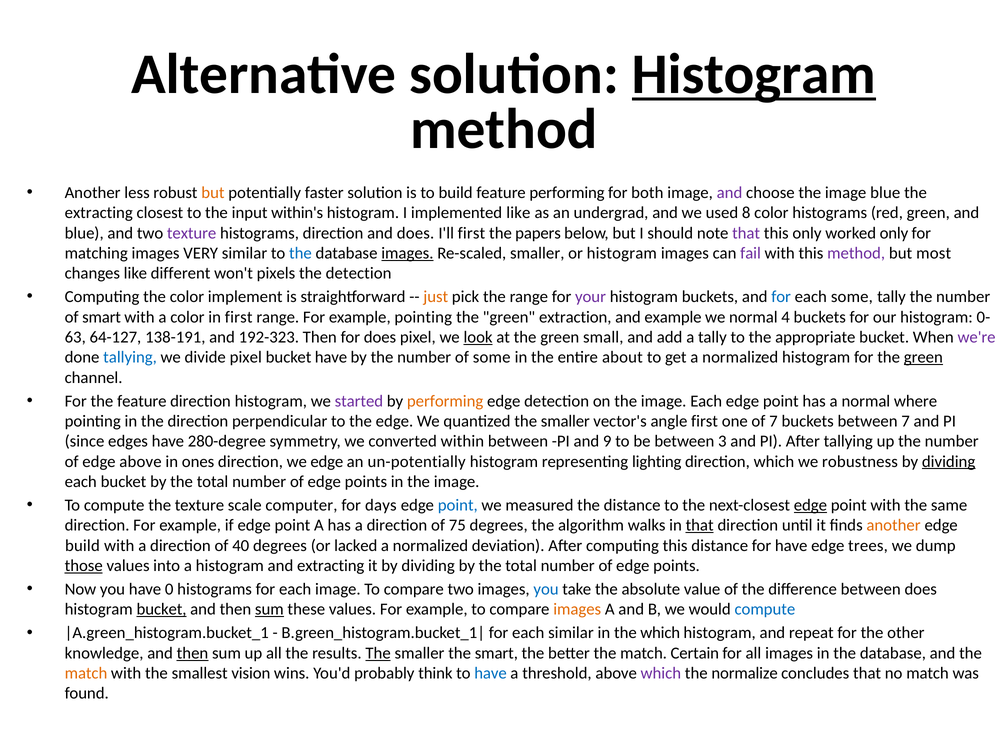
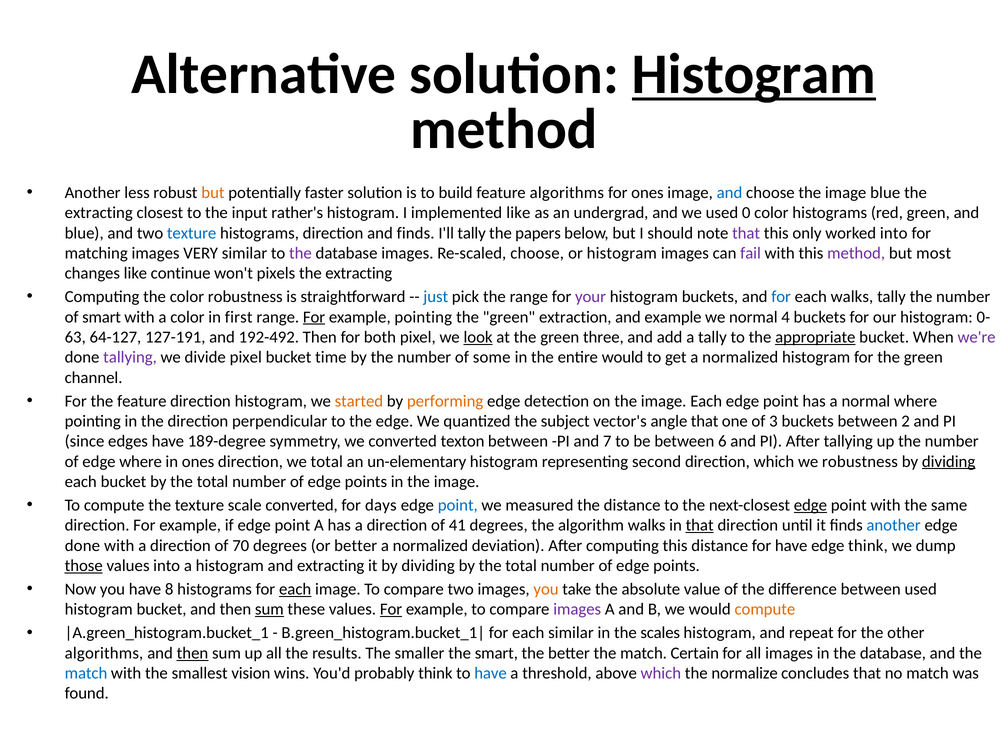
feature performing: performing -> algorithms (567, 193)
for both: both -> ones (647, 193)
and colour: purple -> blue (730, 193)
within's: within's -> rather's (297, 213)
8: 8 -> 0 (746, 213)
texture colour: purple -> blue (192, 233)
and does: does -> finds (416, 233)
I'll first: first -> tally (472, 233)
worked only: only -> into (894, 233)
the colour: blue -> purple (300, 253)
images underline: present -> none (407, 253)
Re-scaled smaller: smaller -> choose (537, 253)
different: different -> continue (181, 273)
detection: detection -> extracting (359, 273)
color implement: implement -> robustness (245, 297)
just colour: orange -> blue (436, 297)
each some: some -> walks (852, 297)
For underline: none -> present (314, 317)
138-191: 138-191 -> 127-191 (175, 337)
192-323: 192-323 -> 192-492 (269, 337)
for does: does -> both (380, 337)
small: small -> three (603, 337)
appropriate underline: none -> present (815, 337)
tallying colour: blue -> purple (130, 357)
bucket have: have -> time (331, 357)
entire about: about -> would (623, 357)
green underline: present -> none (923, 357)
started colour: purple -> orange (359, 401)
quantized the smaller: smaller -> subject (565, 421)
angle first: first -> that (705, 421)
of 7: 7 -> 3 (773, 421)
between 7: 7 -> 2 (906, 421)
280-degree: 280-degree -> 189-degree (227, 441)
within: within -> texton (463, 441)
9: 9 -> 7 (607, 441)
3: 3 -> 6 (722, 441)
edge above: above -> where (141, 462)
we edge: edge -> total (327, 462)
un-potentially: un-potentially -> un-elementary (417, 462)
lighting: lighting -> second (657, 462)
scale computer: computer -> converted (302, 505)
75: 75 -> 41 (457, 525)
another colour: orange -> blue (894, 525)
build: build -> done (82, 546)
40: 40 -> 70 (241, 546)
or lacked: lacked -> better (356, 546)
edge trees: trees -> think (868, 546)
0: 0 -> 8 (169, 589)
each underline: none -> present (295, 589)
you colour: blue -> orange (546, 589)
between does: does -> used (921, 589)
bucket underline: present -> none (162, 609)
For underline: none -> present (391, 609)
images colour: orange -> purple (577, 609)
compute colour: blue -> orange (765, 609)
the which: which -> scales (660, 633)
knowledge: knowledge -> algorithms (104, 653)
The underline: present -> none (378, 653)
match colour: orange -> blue (86, 673)
